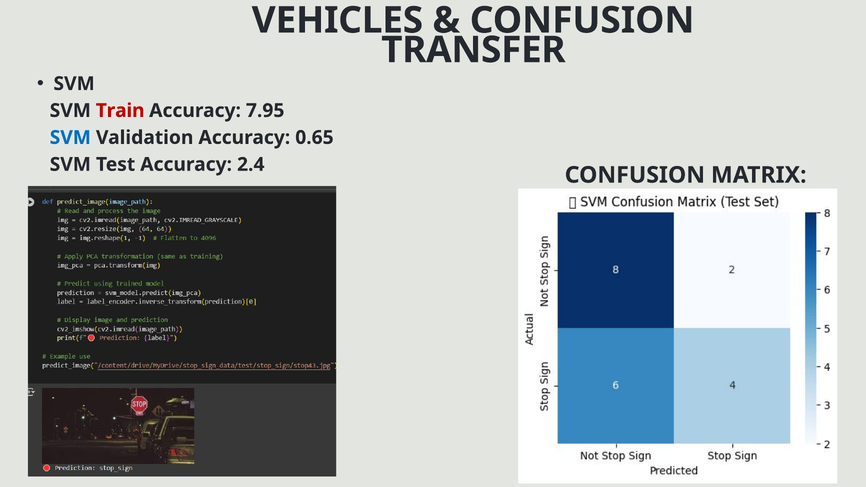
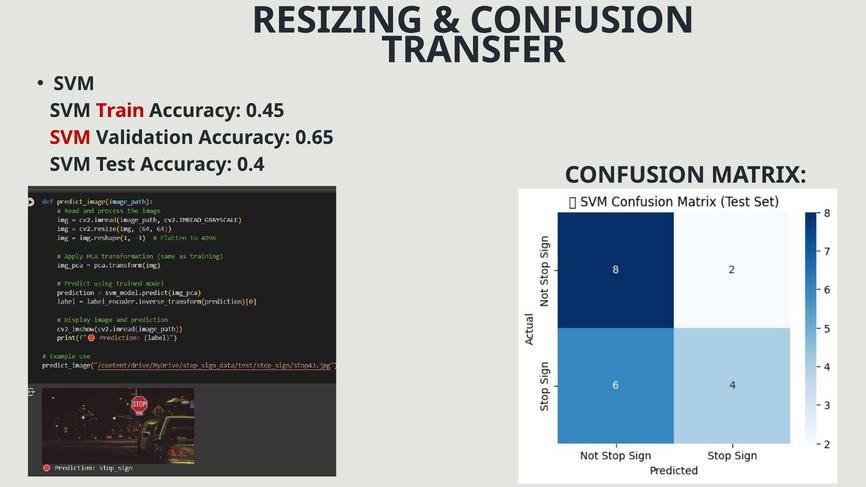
VEHICLES: VEHICLES -> RESIZING (337, 20)
7.95: 7.95 -> 0.45 (265, 111)
SVM colour: blue -> red (70, 138)
2.4: 2.4 -> 0.4 (251, 165)
